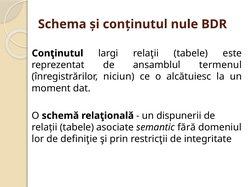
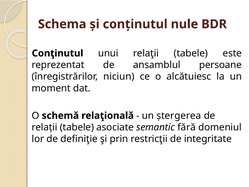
largi: largi -> unui (108, 53)
termenul: termenul -> persoane (220, 65)
dispunerii: dispunerii -> ștergerea (179, 116)
